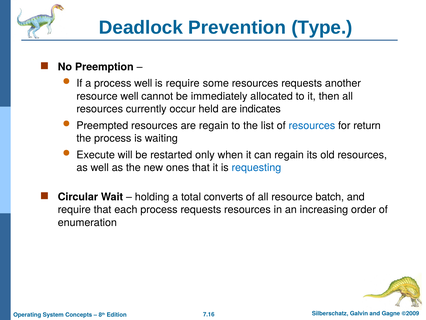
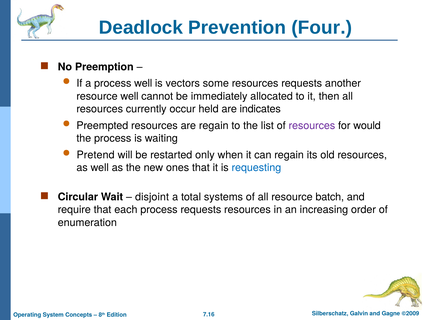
Type: Type -> Four (322, 28)
is require: require -> vectors (183, 83)
resources colour: blue -> purple (312, 125)
return: return -> would (367, 125)
Execute: Execute -> Pretend (96, 155)
holding: holding -> disjoint (152, 197)
converts: converts -> systems (223, 197)
